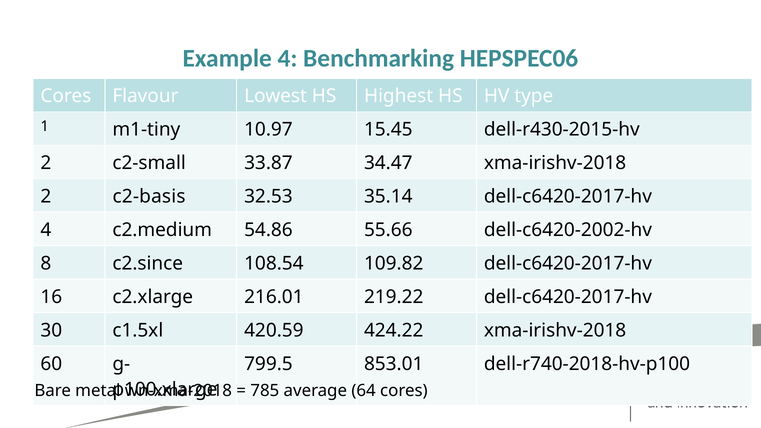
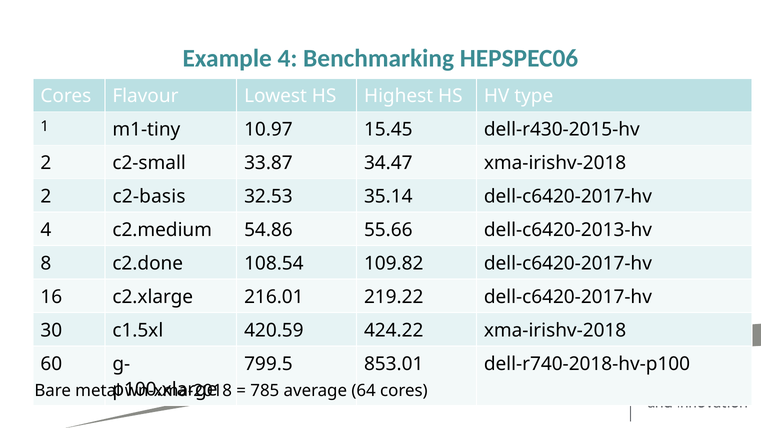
dell-c6420-2002-hv: dell-c6420-2002-hv -> dell-c6420-2013-hv (568, 230)
c2.since: c2.since -> c2.done (148, 263)
